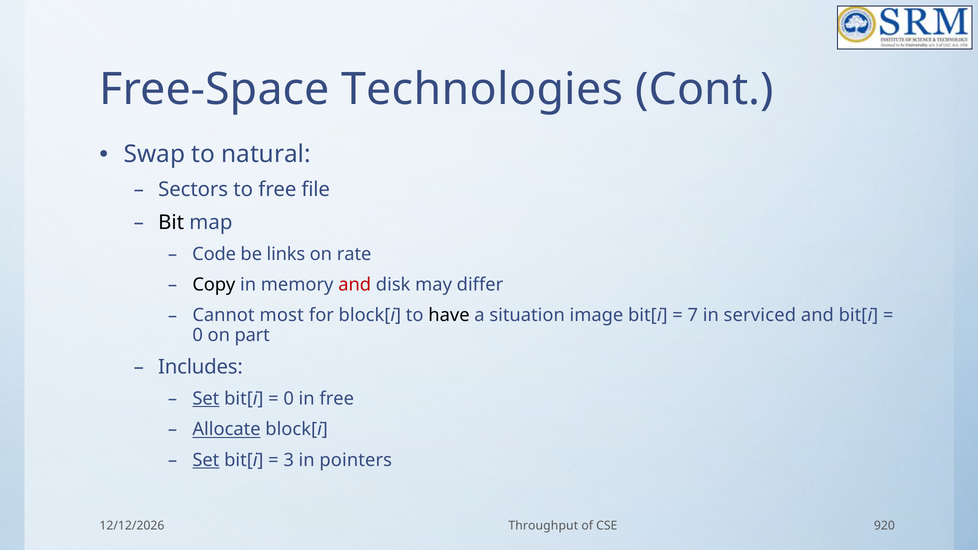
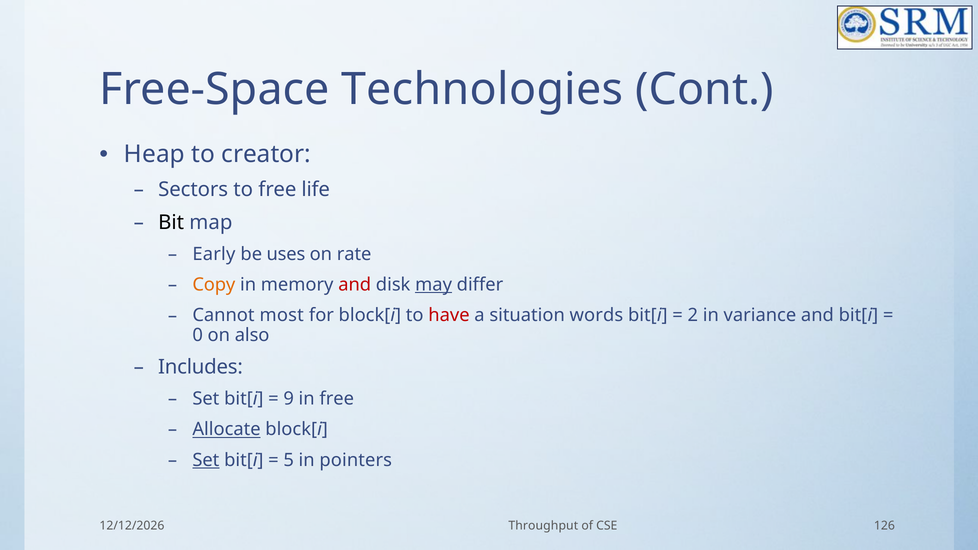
Swap: Swap -> Heap (154, 154)
natural: natural -> creator (266, 154)
file: file -> life (316, 190)
Code: Code -> Early (214, 254)
links: links -> uses (286, 254)
Copy colour: black -> orange (214, 285)
may underline: none -> present (434, 285)
have colour: black -> red (449, 316)
image: image -> words (596, 316)
7: 7 -> 2 (693, 316)
serviced: serviced -> variance (760, 316)
part: part -> also (252, 335)
Set underline: present -> none (206, 399)
0: 0 -> 9 (289, 399)
3: 3 -> 5 (289, 460)
920: 920 -> 126 (884, 526)
